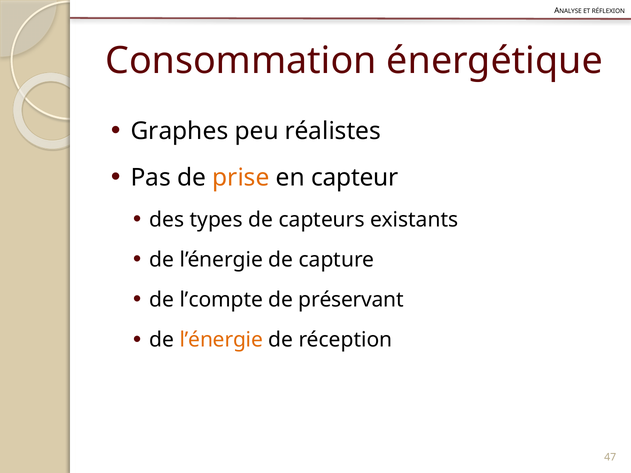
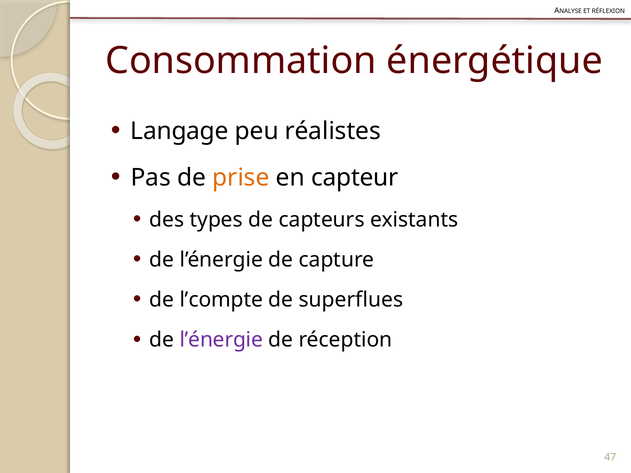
Graphes: Graphes -> Langage (180, 131)
préservant: préservant -> superflues (351, 300)
l’énergie colour: orange -> purple (221, 340)
